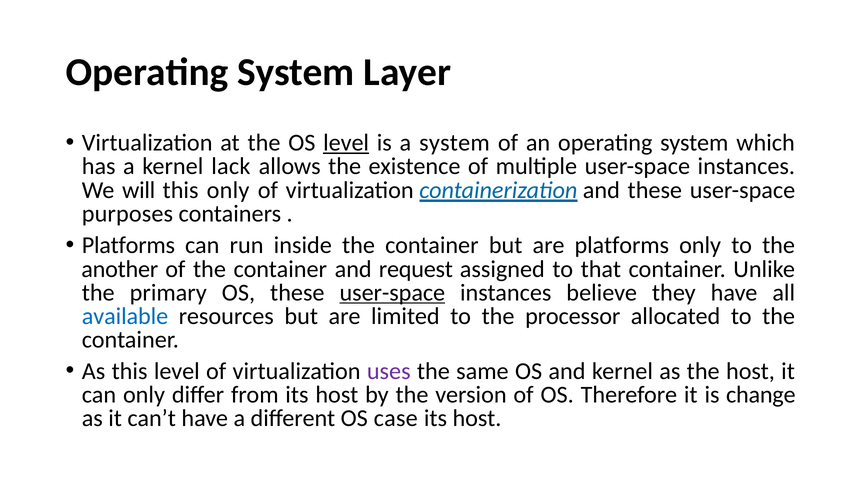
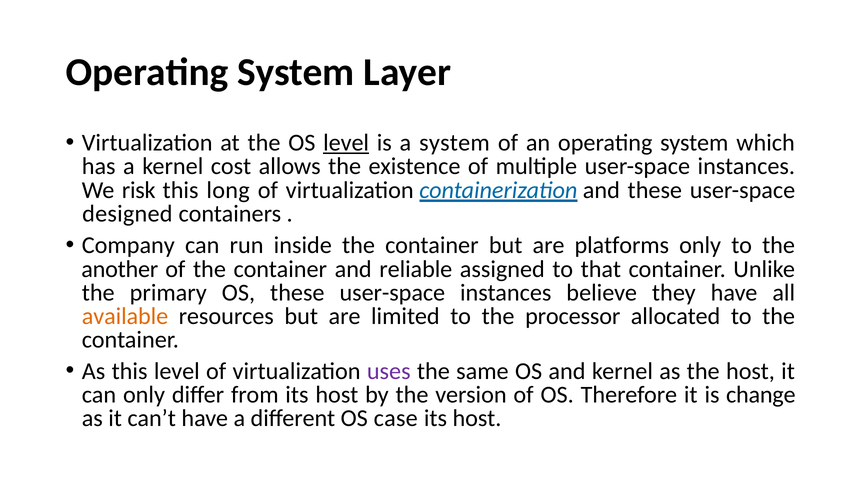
lack: lack -> cost (231, 167)
will: will -> risk (139, 190)
this only: only -> long (228, 190)
purposes: purposes -> designed (127, 214)
Platforms: Platforms -> Company (128, 246)
request: request -> reliable (416, 269)
user-space underline: present -> none (392, 293)
available colour: blue -> orange (125, 316)
